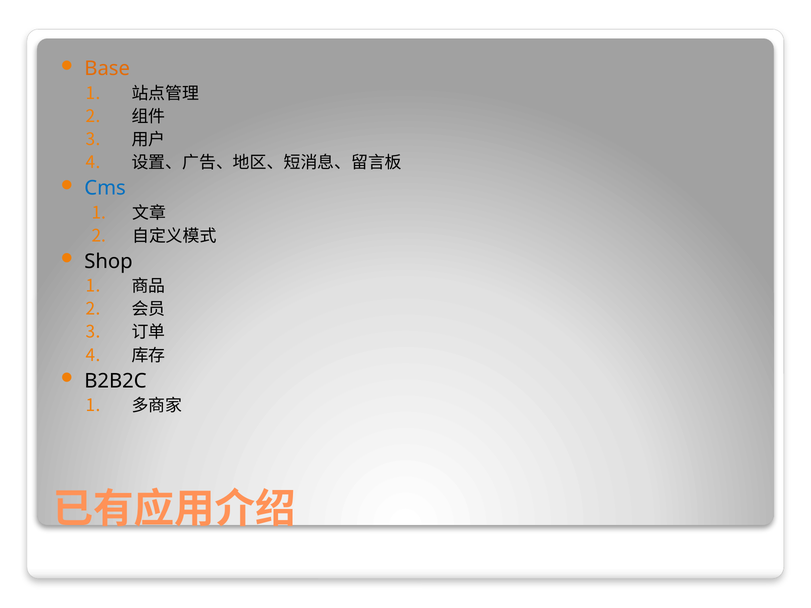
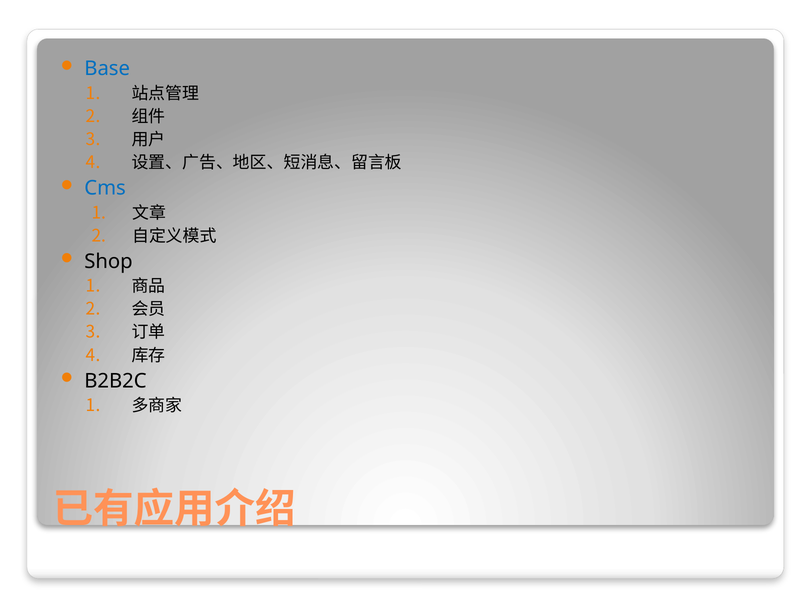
Base colour: orange -> blue (107, 69)
